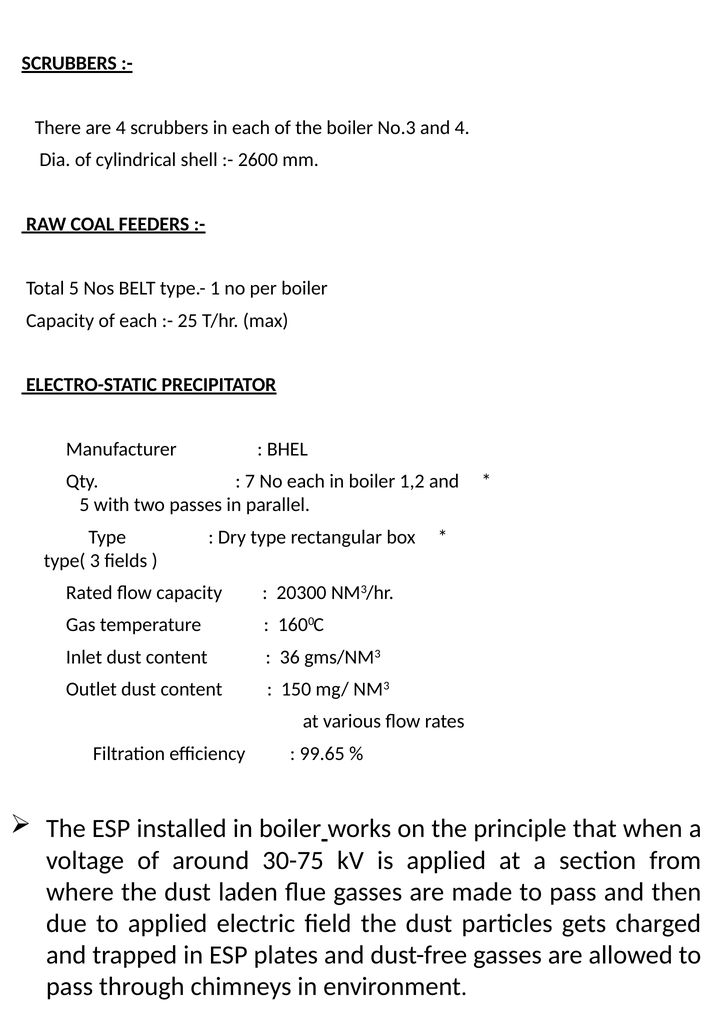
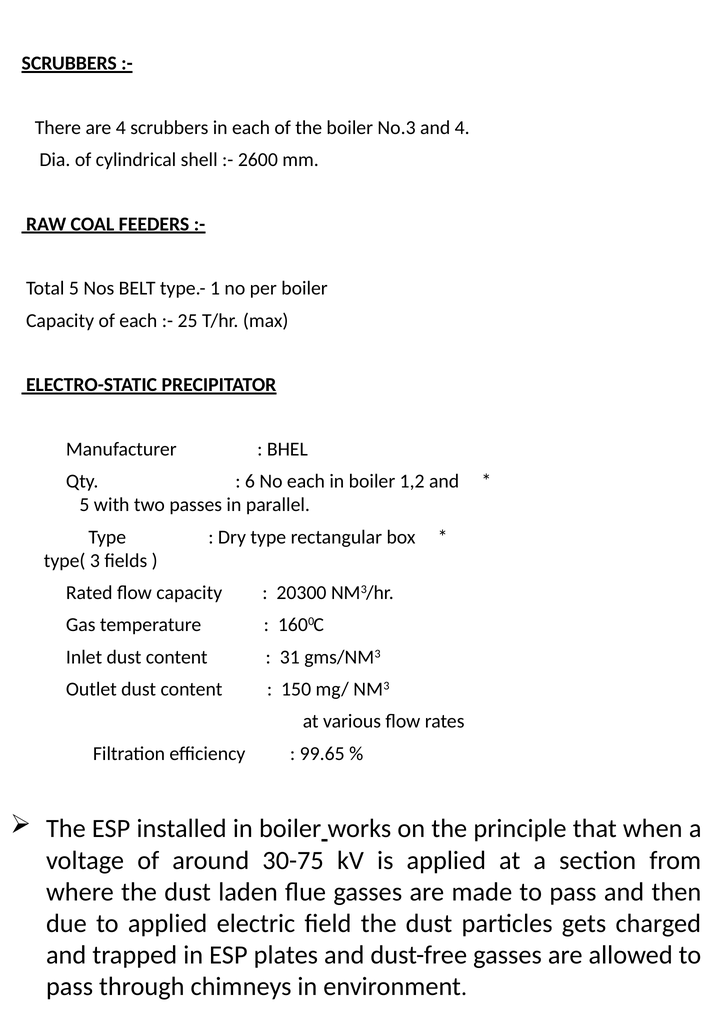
7: 7 -> 6 (250, 481)
36: 36 -> 31 (290, 657)
